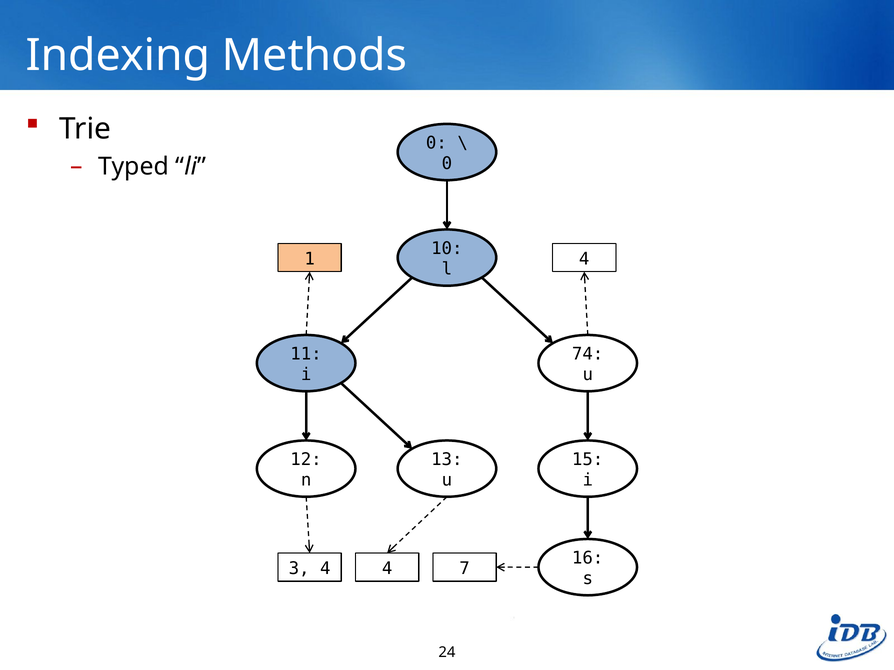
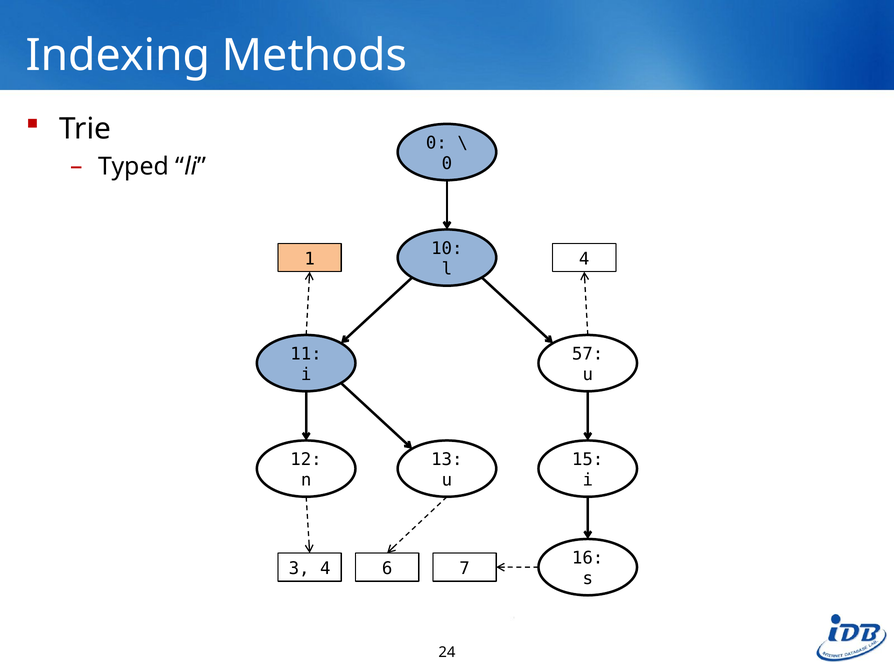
74: 74 -> 57 (588, 354)
4 4: 4 -> 6 (387, 569)
